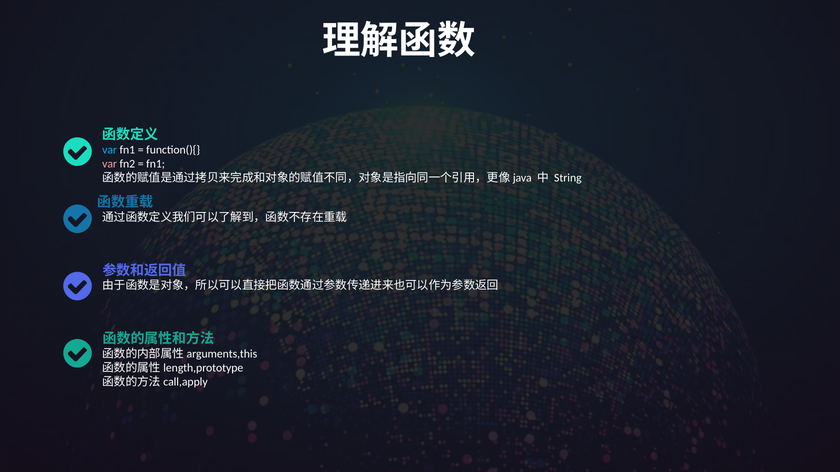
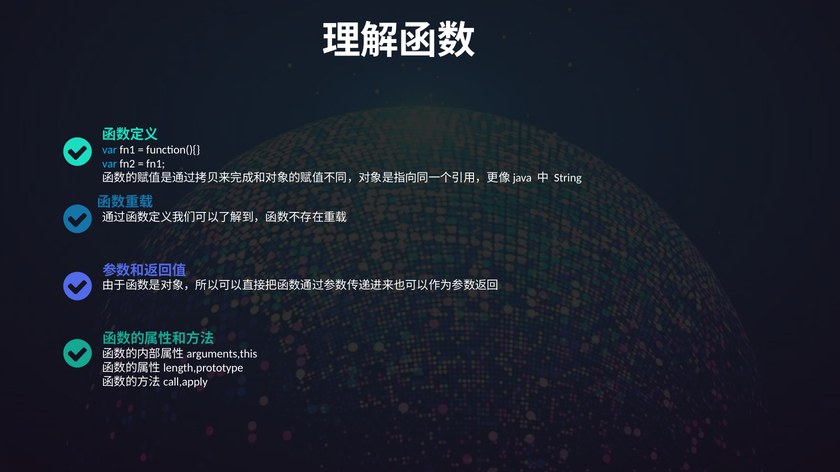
var colour: pink -> light blue (110, 164)
